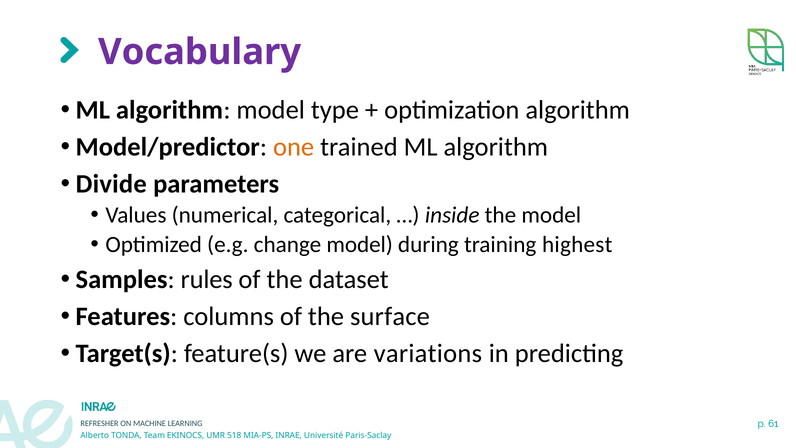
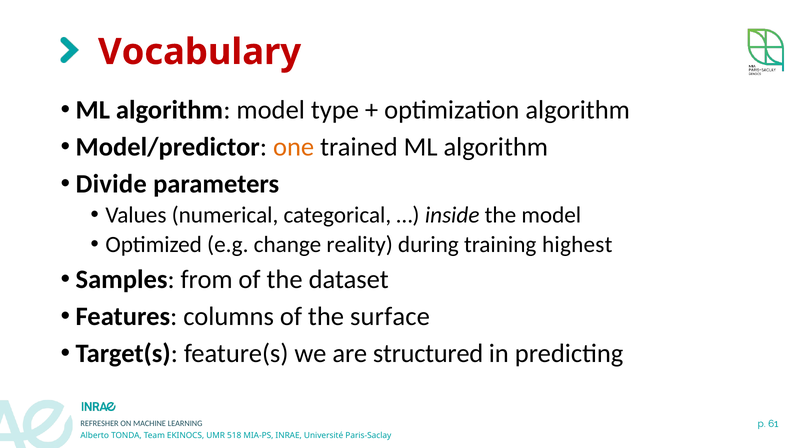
Vocabulary colour: purple -> red (200, 52)
change model: model -> reality (360, 244)
rules: rules -> from (207, 279)
variations: variations -> structured (428, 353)
